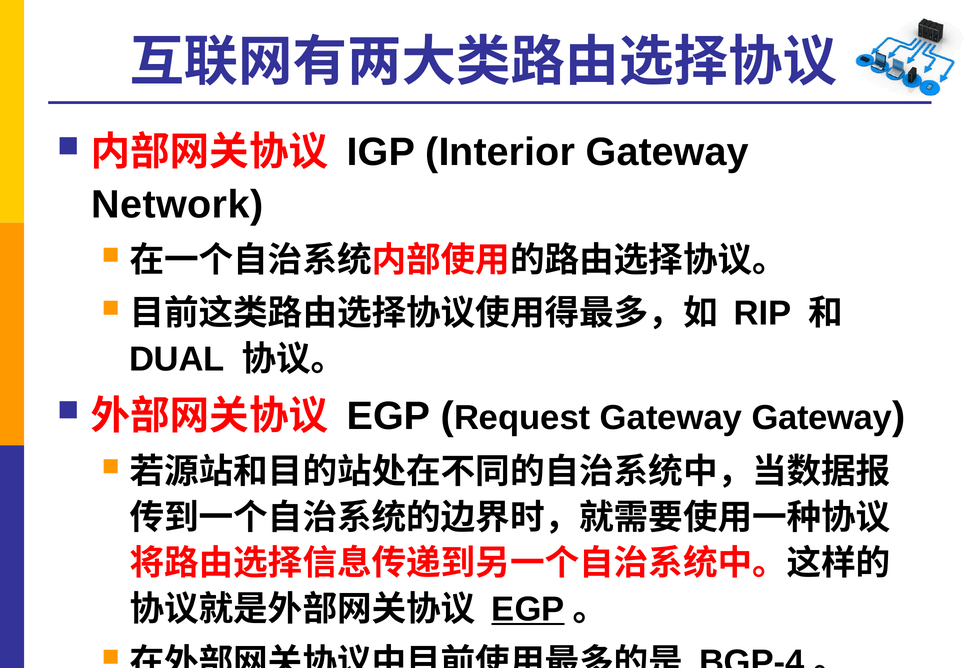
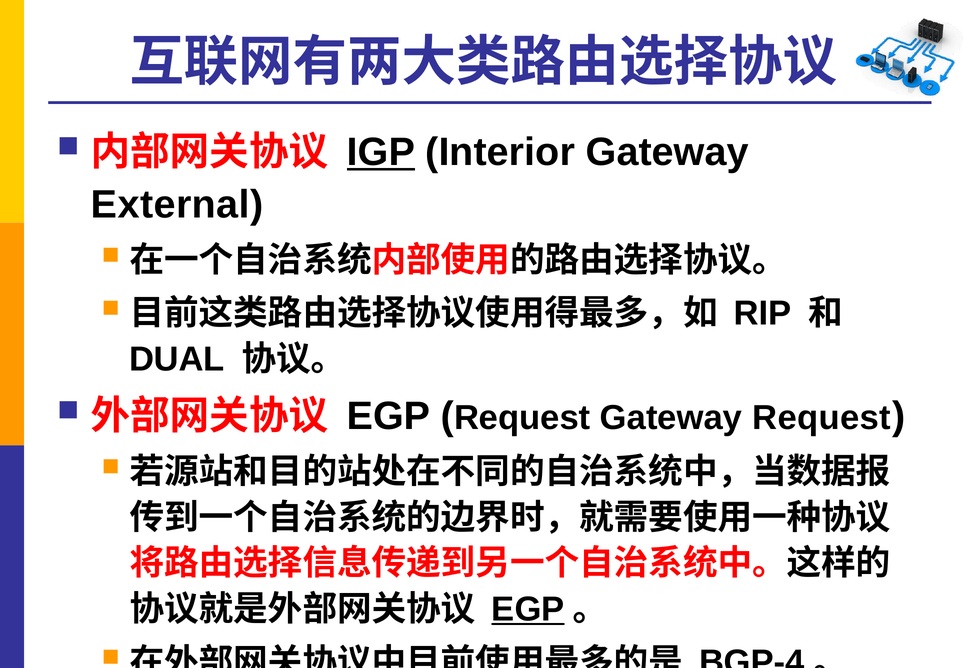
IGP underline: none -> present (381, 152)
Network: Network -> External (177, 205)
Gateway Gateway: Gateway -> Request (822, 418)
